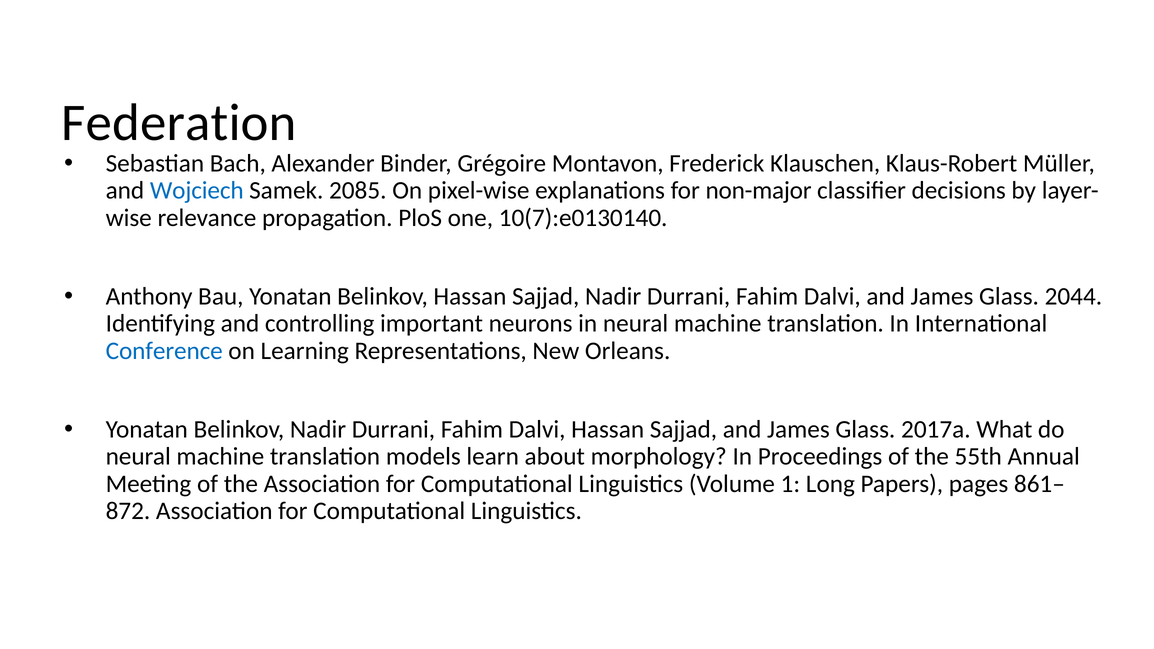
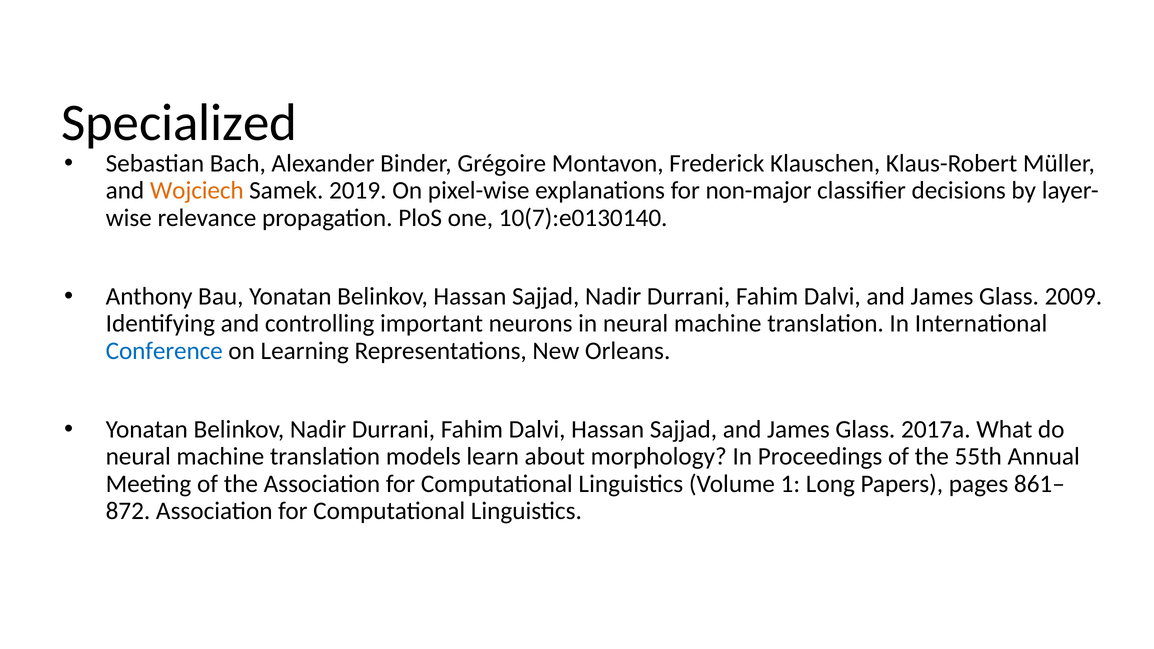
Federation: Federation -> Specialized (179, 123)
Wojciech colour: blue -> orange (197, 190)
2085: 2085 -> 2019 (358, 190)
2044: 2044 -> 2009 (1073, 296)
